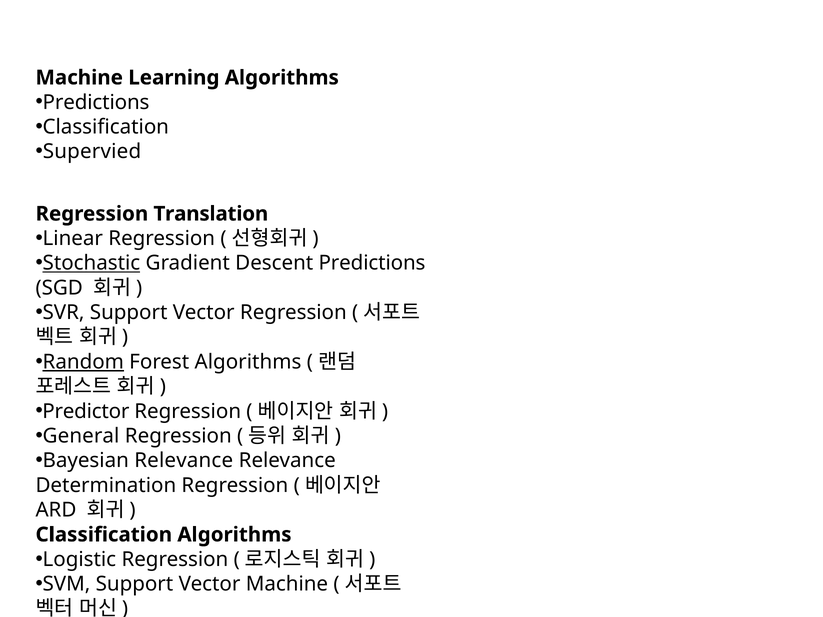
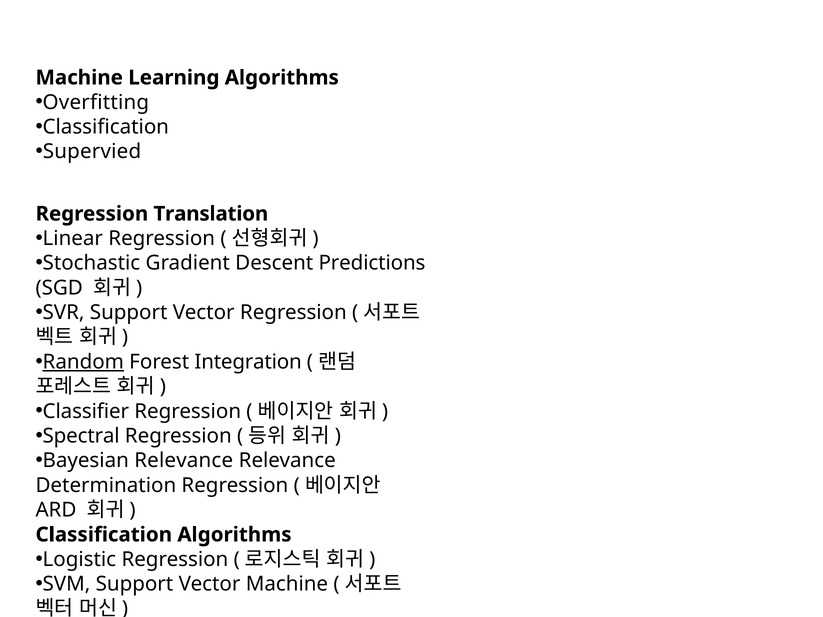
Predictions: Predictions -> Overfitting (96, 102)
Stochastic underline: present -> none (91, 263)
Forest Algorithms: Algorithms -> Integration (248, 362)
Predictor: Predictor -> Classifier (86, 411)
General: General -> Spectral (81, 436)
